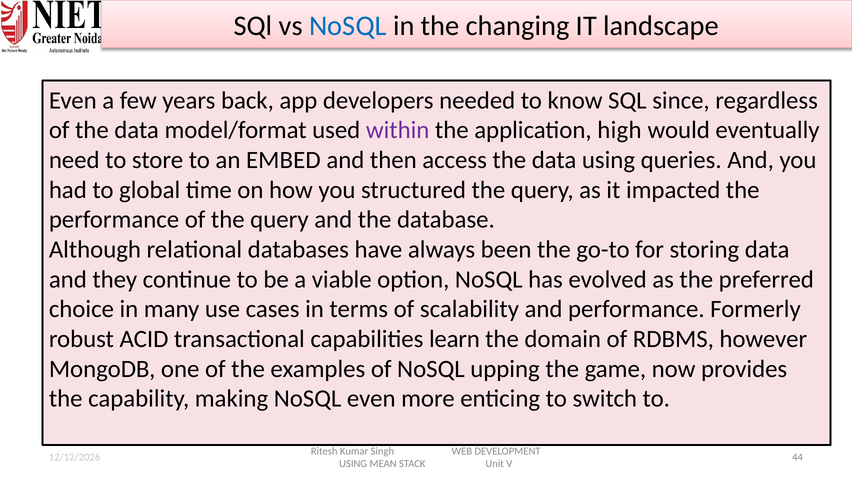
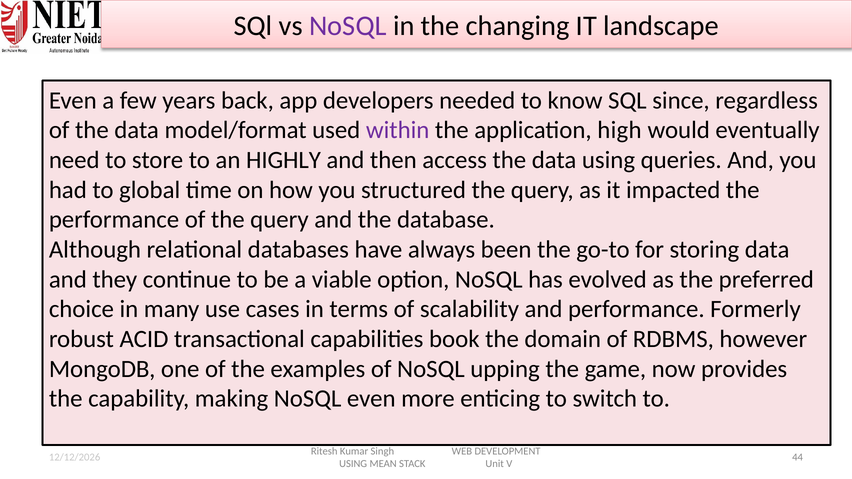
NoSQL colour: blue -> purple (348, 26)
EMBED: EMBED -> HIGHLY (283, 160)
learn: learn -> book (454, 339)
